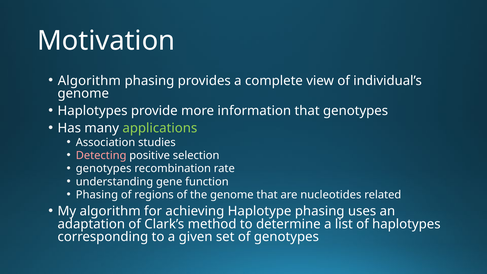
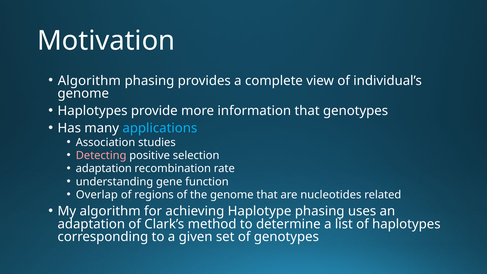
applications colour: light green -> light blue (160, 128)
genotypes: genotypes -> adaptation (104, 169)
Phasing: Phasing -> Overlap (97, 195)
